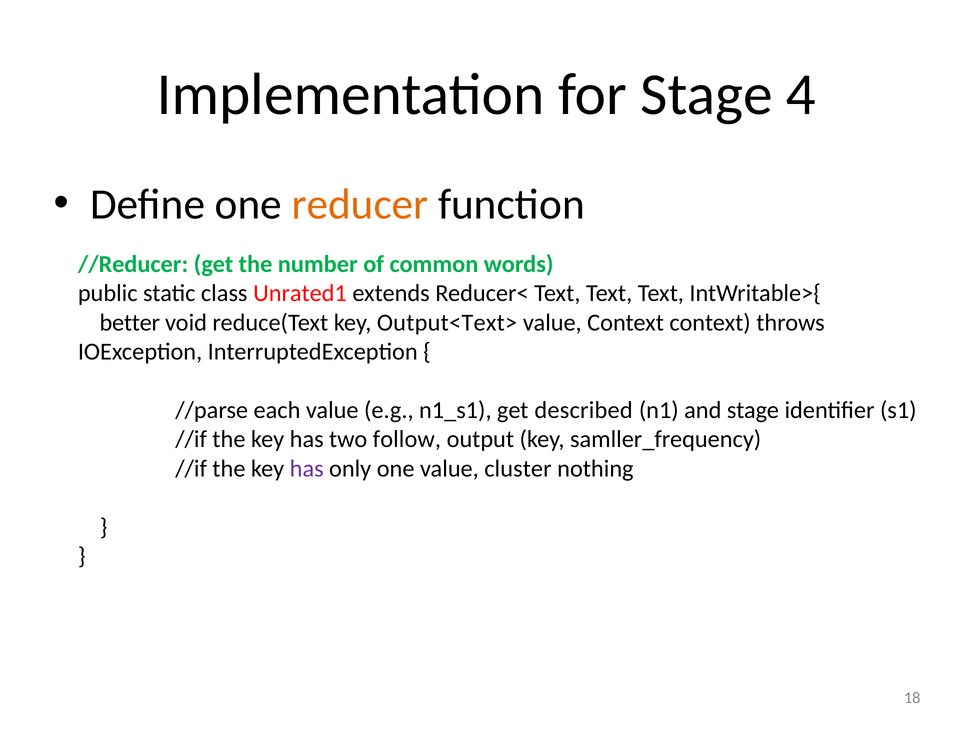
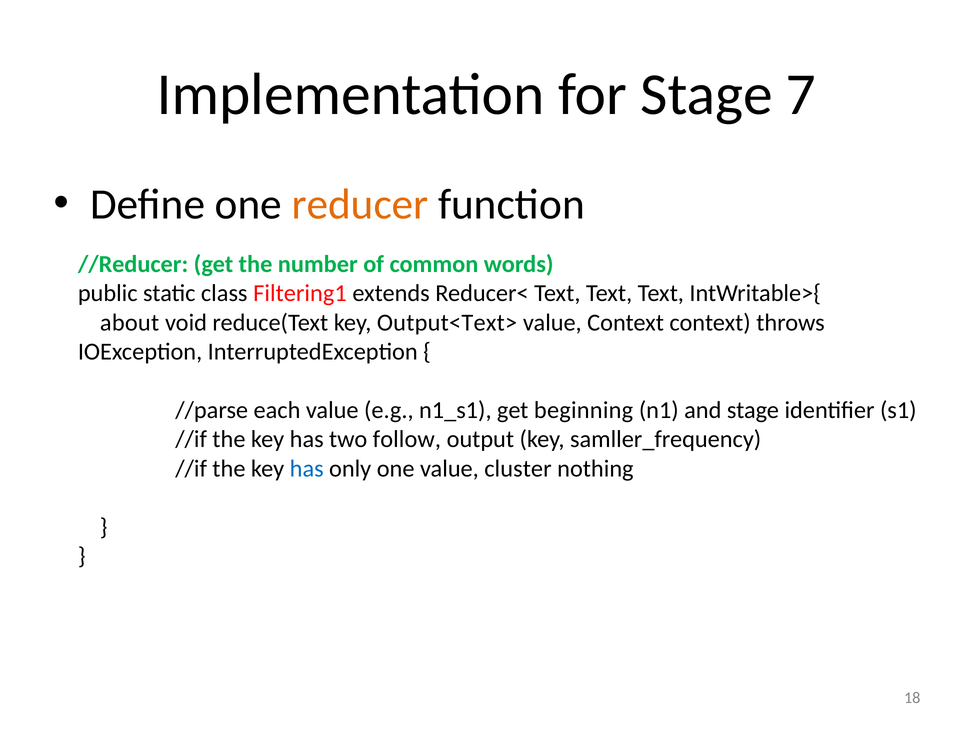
4: 4 -> 7 (801, 94)
Unrated1: Unrated1 -> Filtering1 (300, 293)
better: better -> about (130, 322)
described: described -> beginning (584, 410)
has colour: purple -> blue (307, 468)
